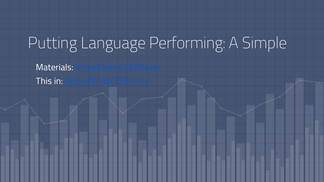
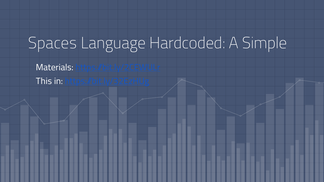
Putting: Putting -> Spaces (52, 43)
Performing: Performing -> Hardcoded (187, 43)
